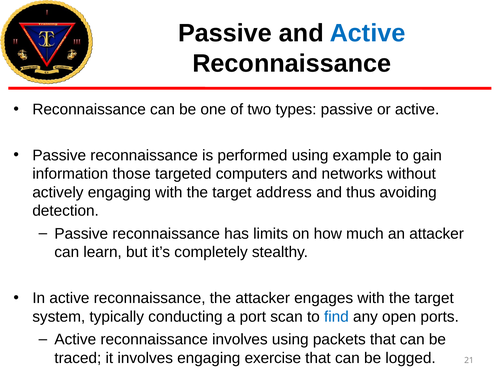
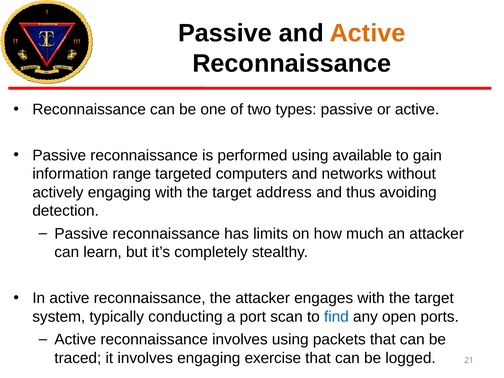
Active colour: blue -> orange (368, 33)
example: example -> available (362, 155)
those: those -> range (132, 174)
